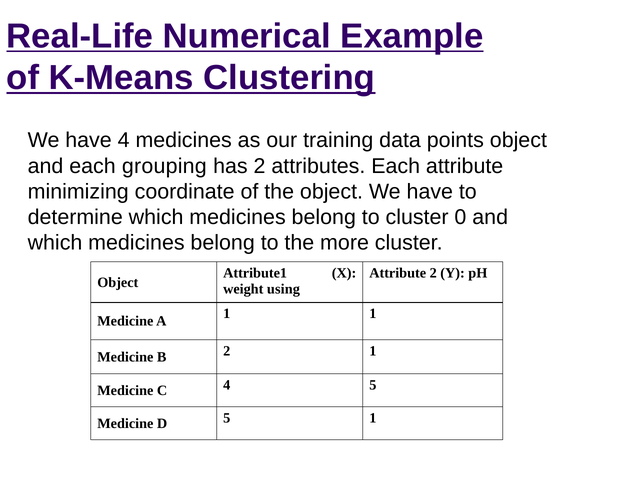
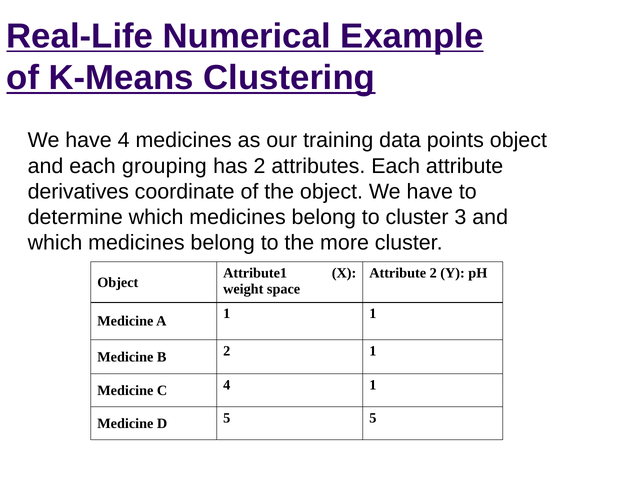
minimizing: minimizing -> derivatives (78, 192)
0: 0 -> 3 (460, 218)
using: using -> space (284, 289)
4 5: 5 -> 1 (373, 386)
5 1: 1 -> 5 (373, 419)
